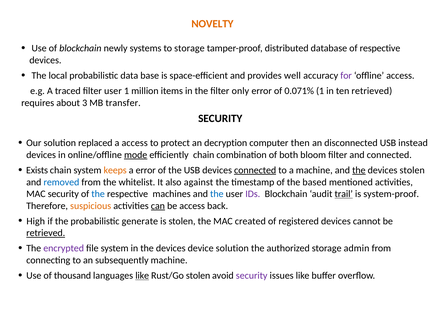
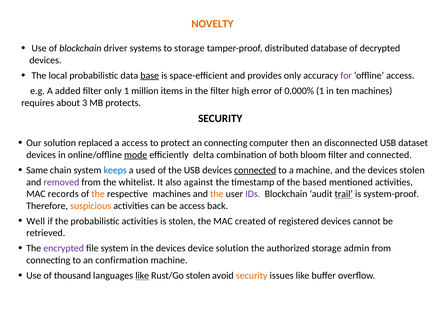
newly: newly -> driver (116, 48)
of respective: respective -> decrypted (380, 48)
base underline: none -> present (150, 75)
provides well: well -> only (292, 75)
traced: traced -> added (68, 91)
filter user: user -> only (113, 91)
only: only -> high (240, 91)
0.071%: 0.071% -> 0.000% (299, 91)
ten retrieved: retrieved -> machines (372, 91)
transfer: transfer -> protects (123, 103)
an decryption: decryption -> connecting (226, 143)
instead: instead -> dataset (413, 143)
efficiently chain: chain -> delta (204, 155)
Exists: Exists -> Same (37, 170)
keeps colour: orange -> blue (115, 170)
a error: error -> used (146, 170)
the underline: present -> none (359, 170)
removed colour: blue -> purple (61, 182)
MAC security: security -> records (63, 194)
the colour: blue -> orange (98, 194)
the colour: blue -> orange (217, 194)
can underline: present -> none (158, 206)
High: High -> Well (36, 221)
probabilistic generate: generate -> activities (140, 221)
retrieved underline: present -> none (46, 233)
subsequently: subsequently -> confirmation (122, 260)
security colour: purple -> orange (252, 275)
